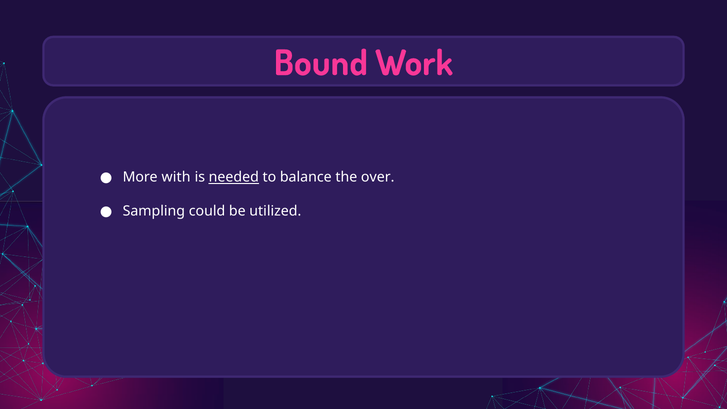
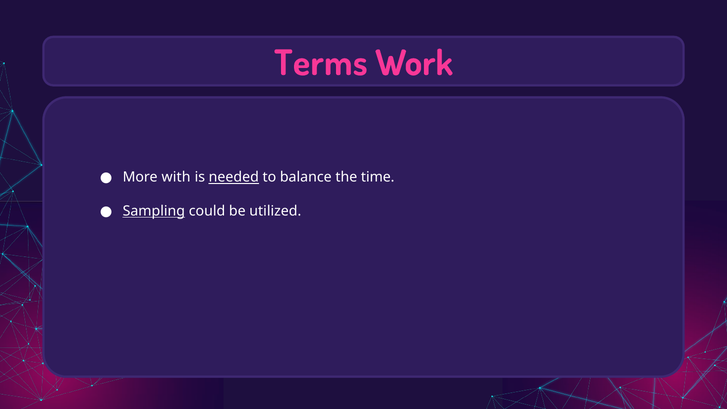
Bound: Bound -> Terms (321, 64)
over: over -> time (378, 177)
Sampling underline: none -> present (154, 211)
